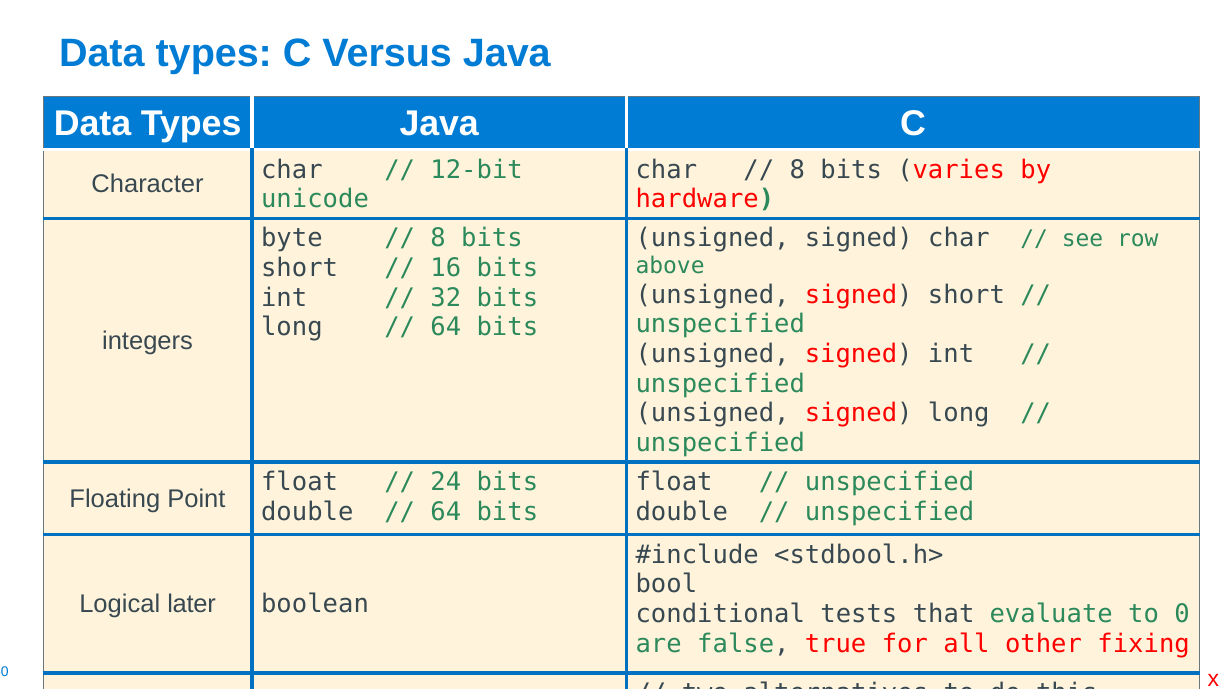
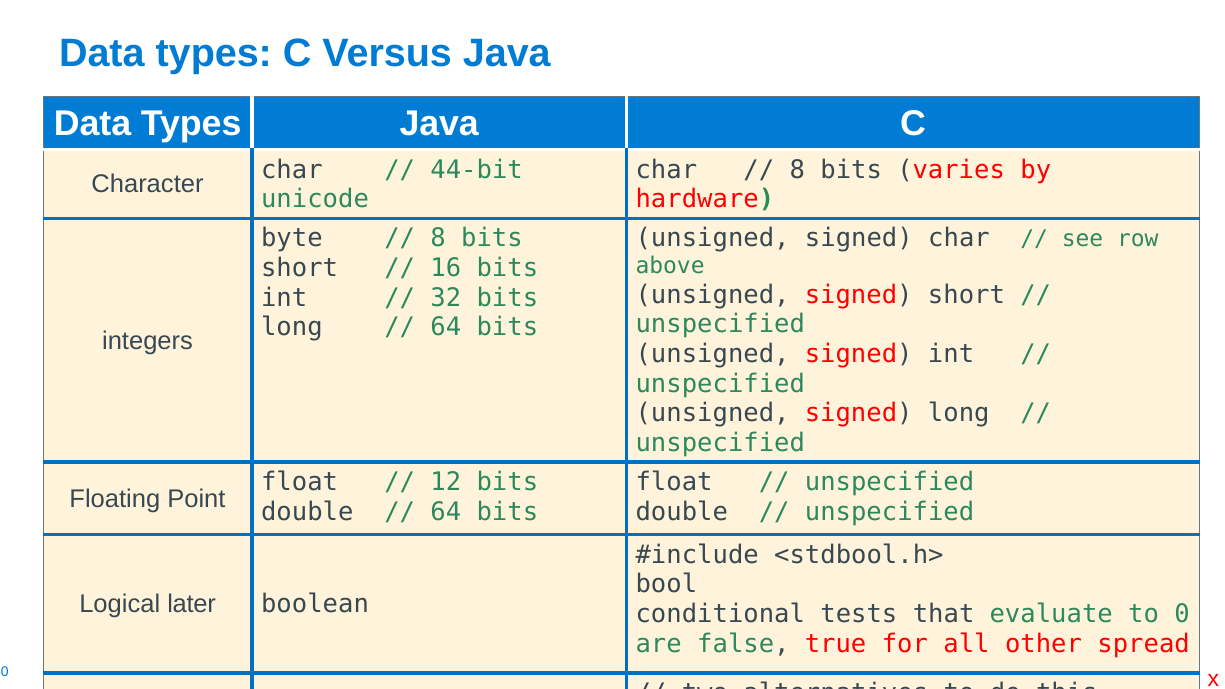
12-bit: 12-bit -> 44-bit (477, 170)
24: 24 -> 12 (446, 482)
fixing: fixing -> spread (1144, 644)
